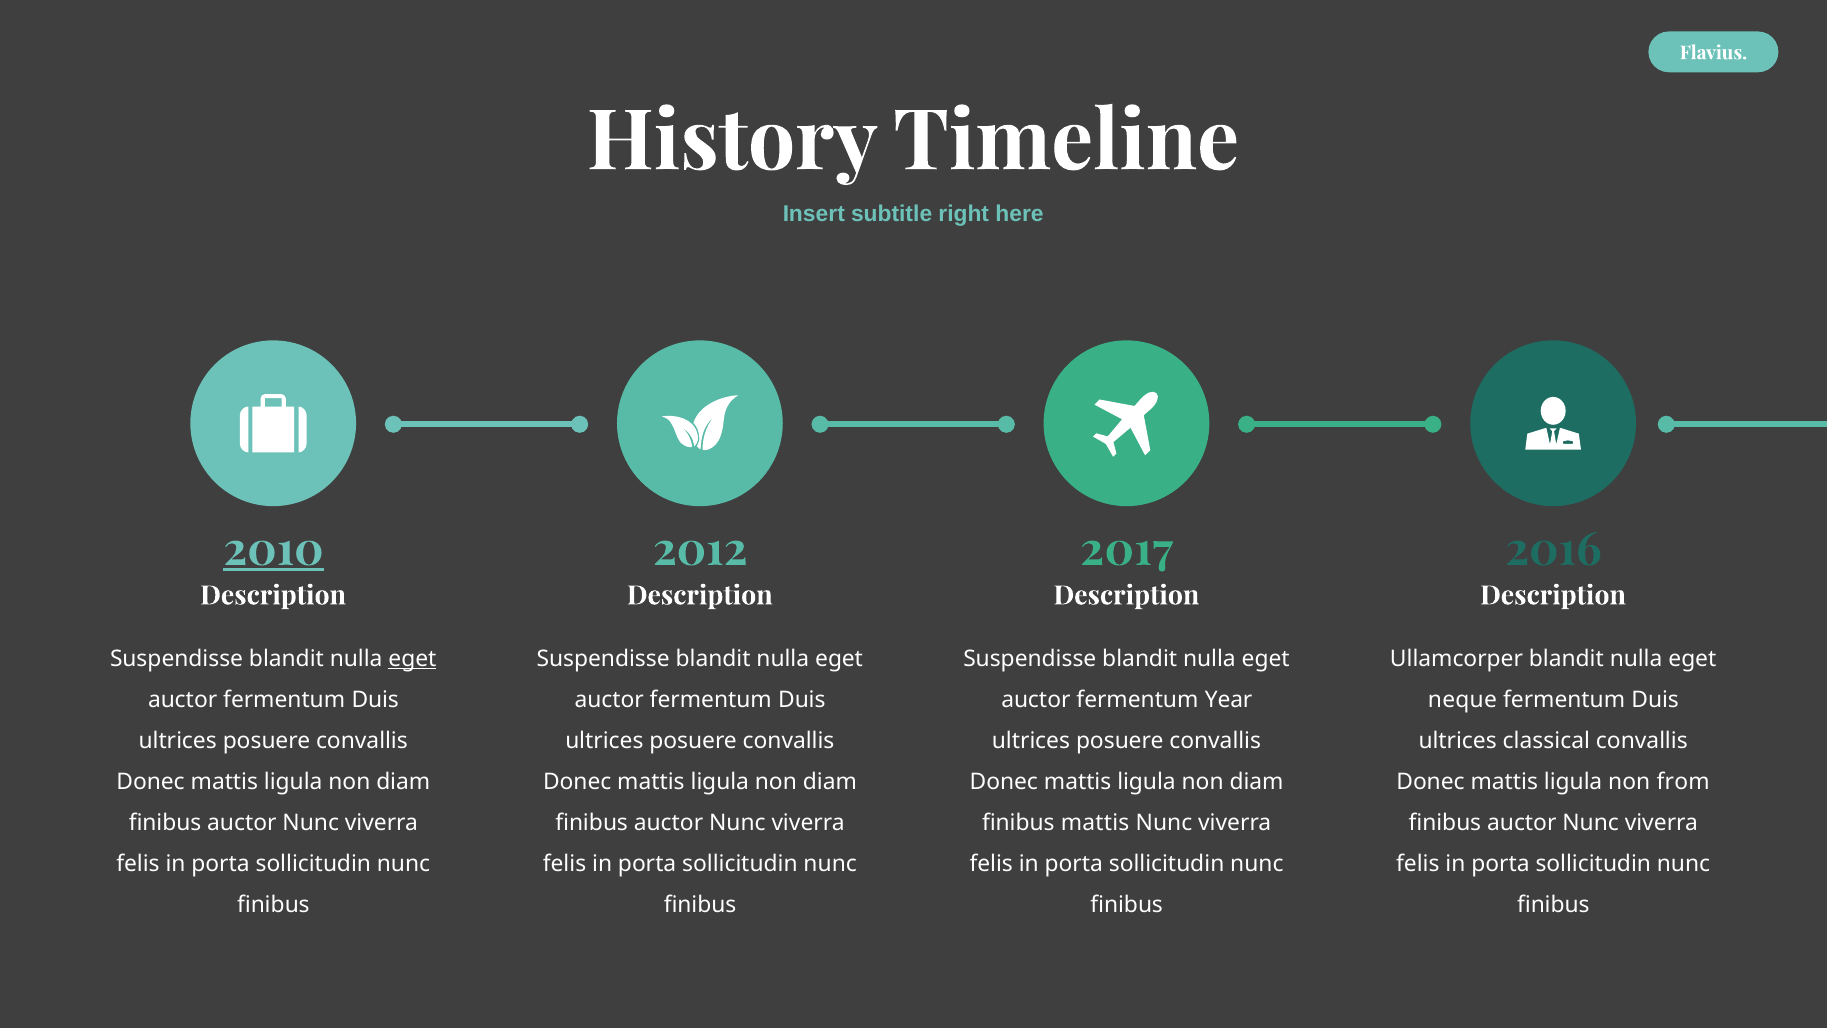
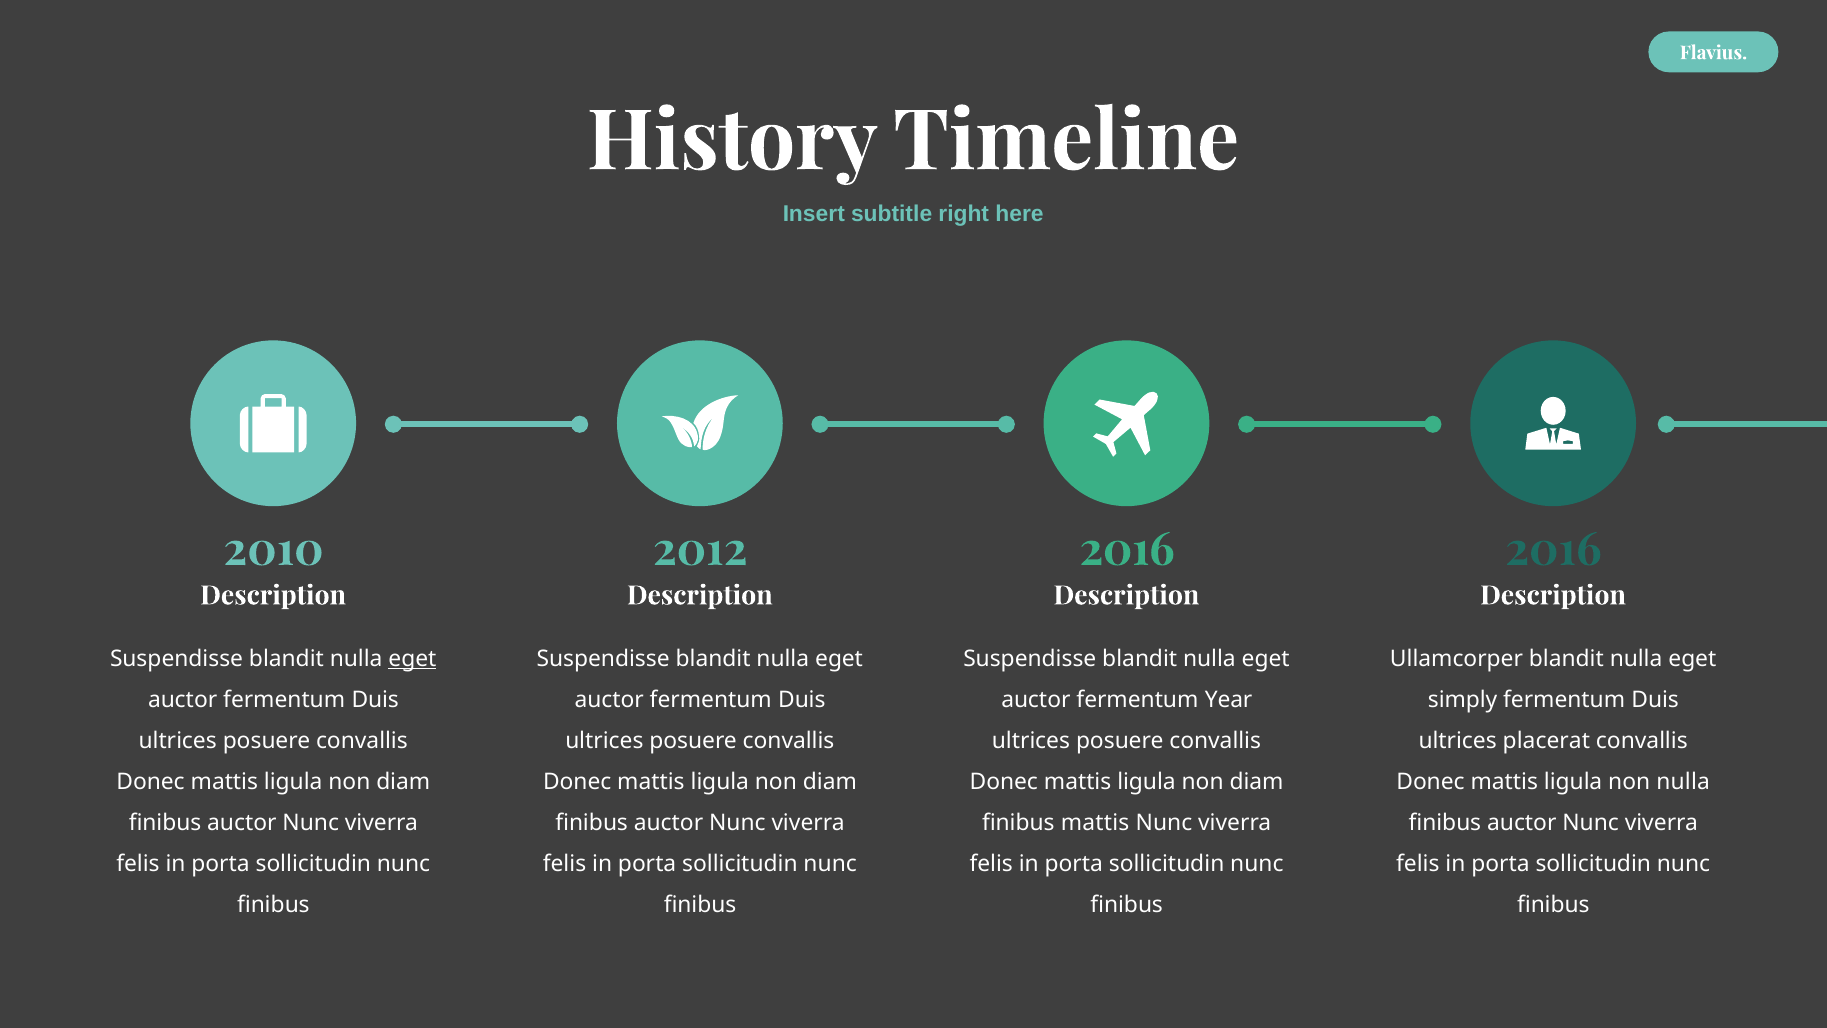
2010 underline: present -> none (273, 550)
2017: 2017 -> 2016 (1127, 550)
neque: neque -> simply (1463, 699)
classical: classical -> placerat (1546, 741)
non from: from -> nulla (1683, 782)
